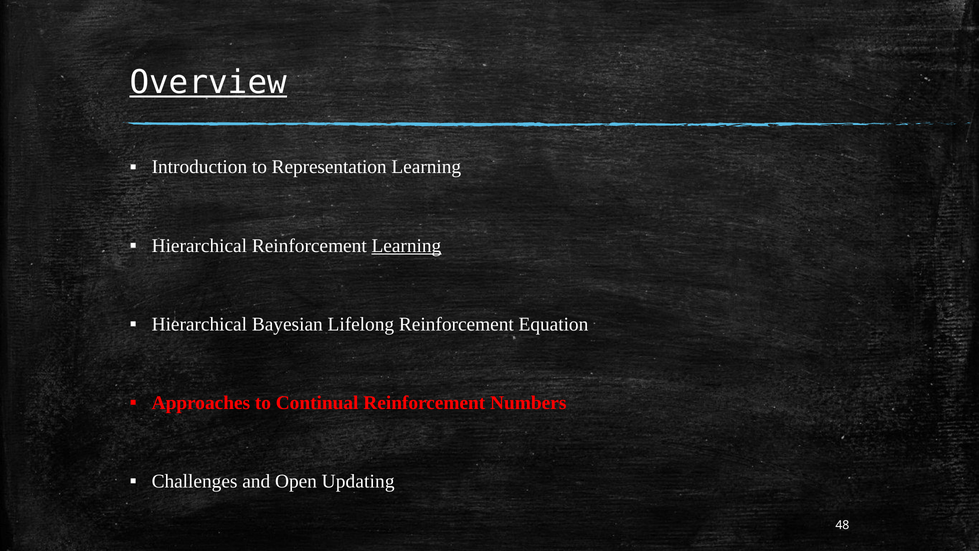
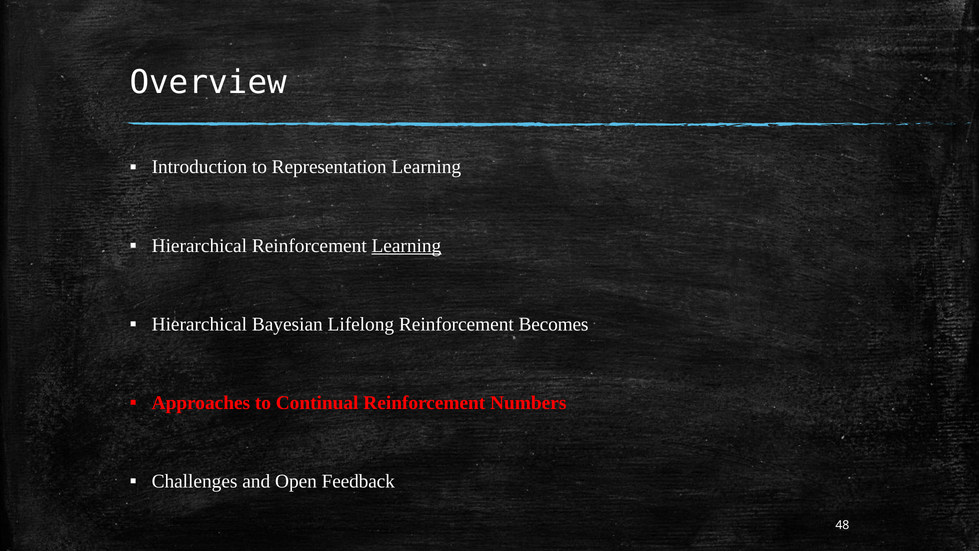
Overview underline: present -> none (208, 83)
Equation: Equation -> Becomes (554, 324)
Updating: Updating -> Feedback (358, 481)
